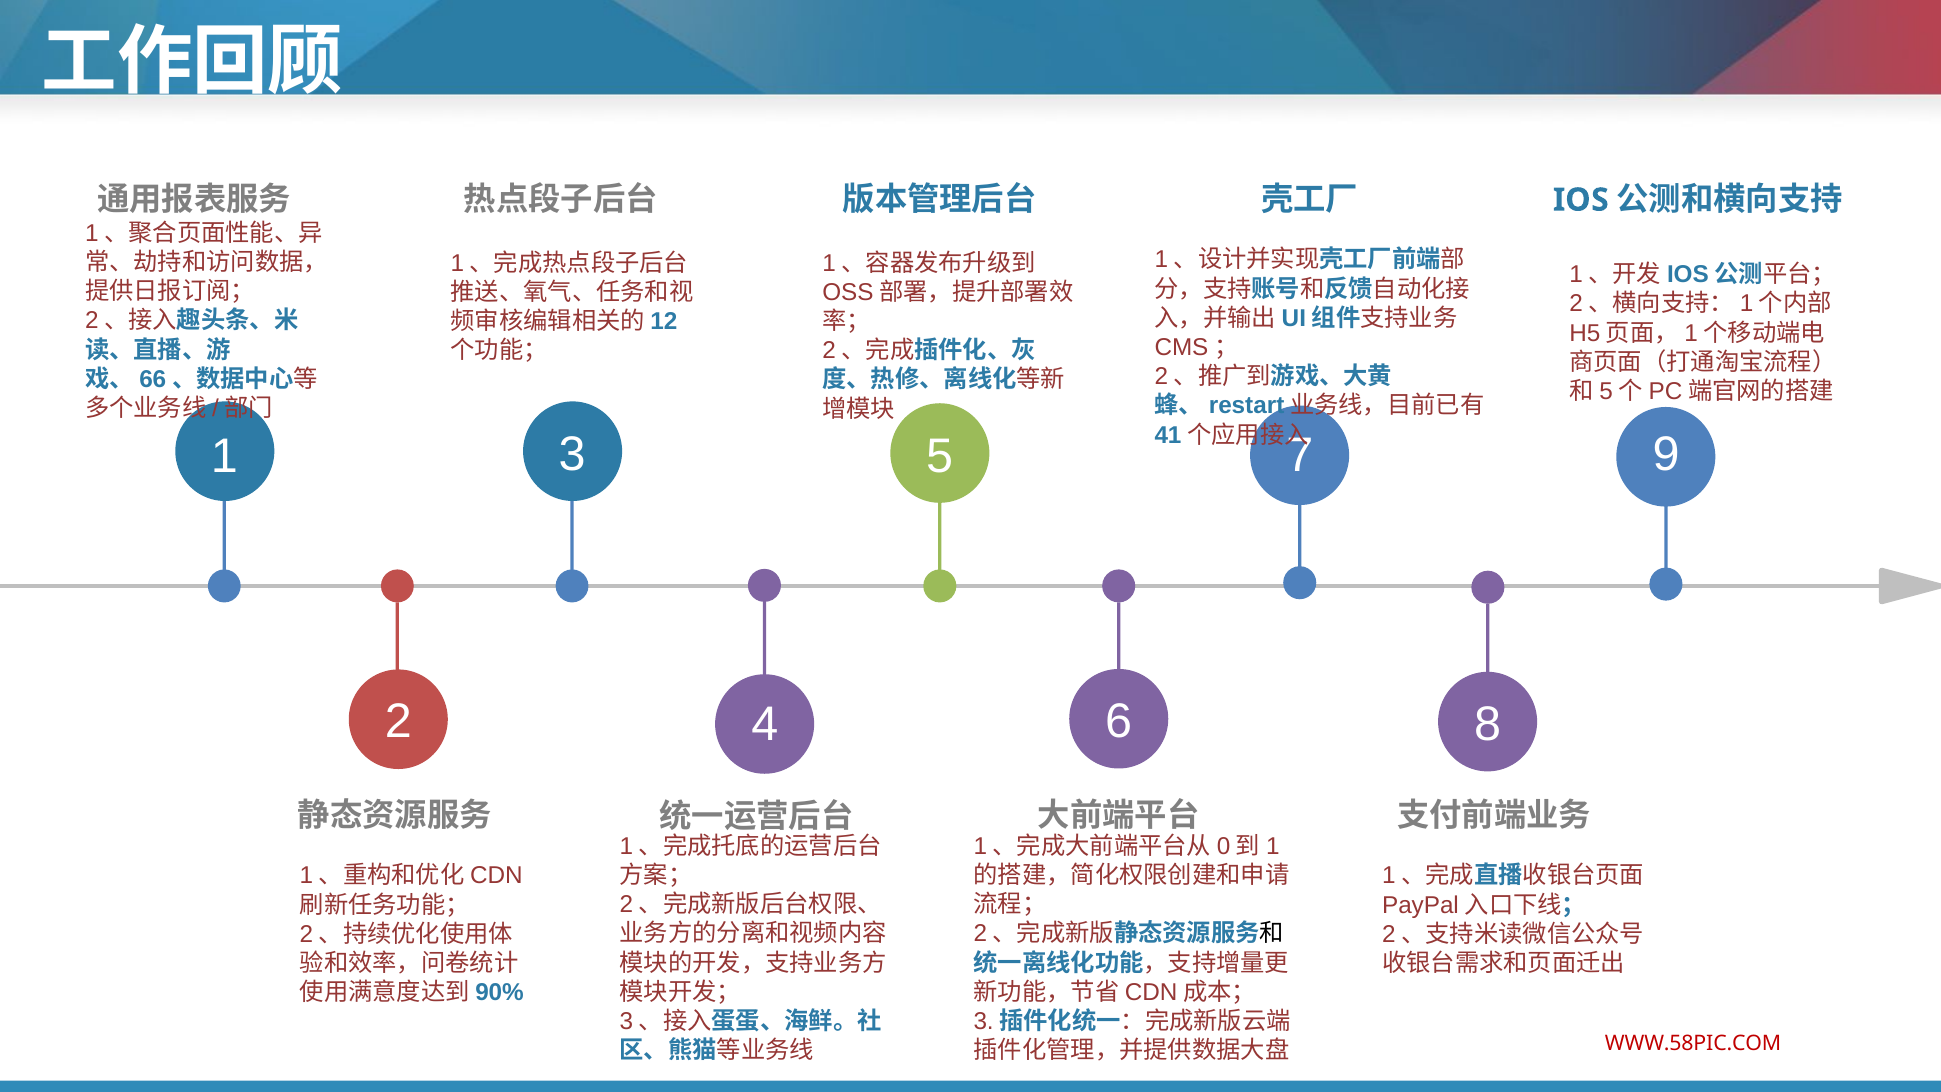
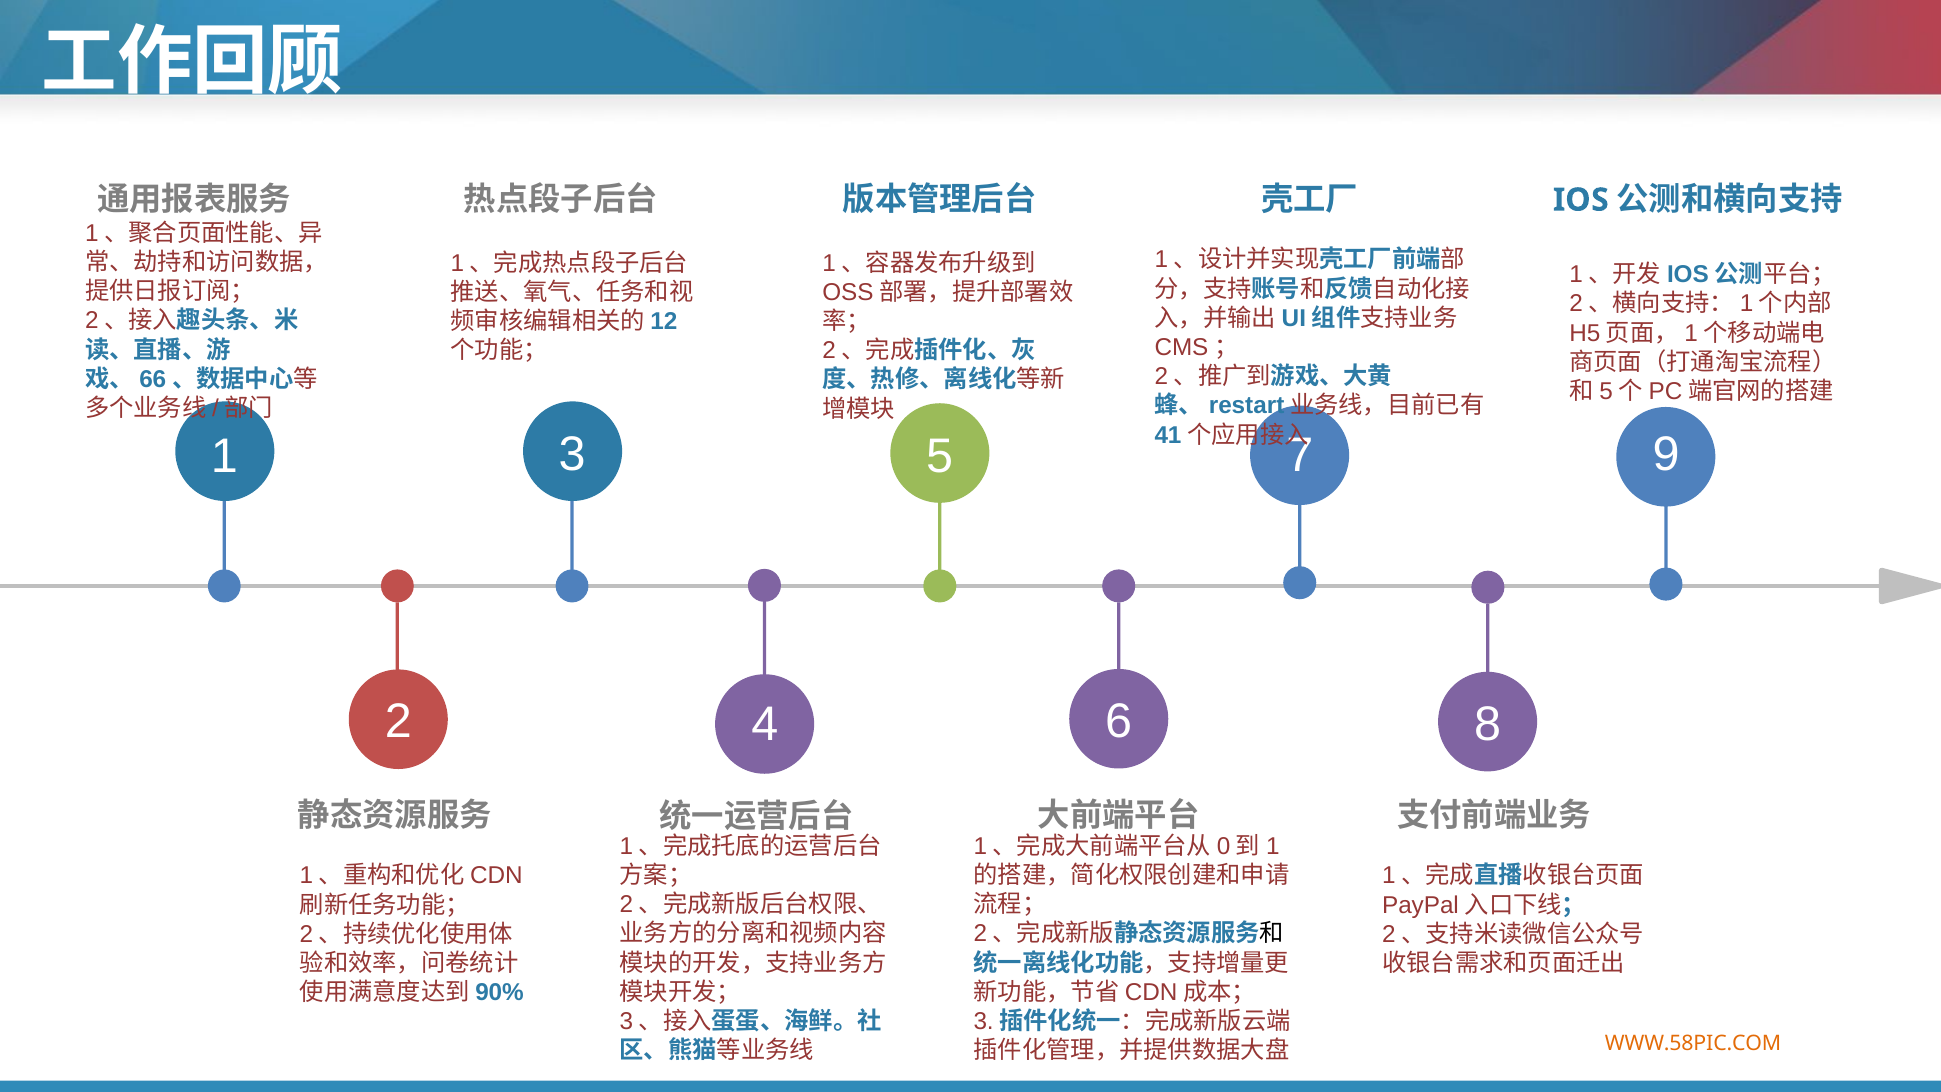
WWW.58PIC.COM colour: red -> orange (1693, 1043)
